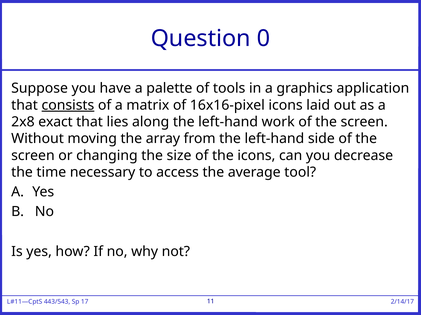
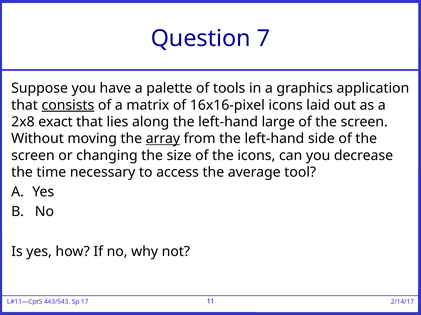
0: 0 -> 7 (264, 38)
work: work -> large (278, 122)
array underline: none -> present (163, 139)
